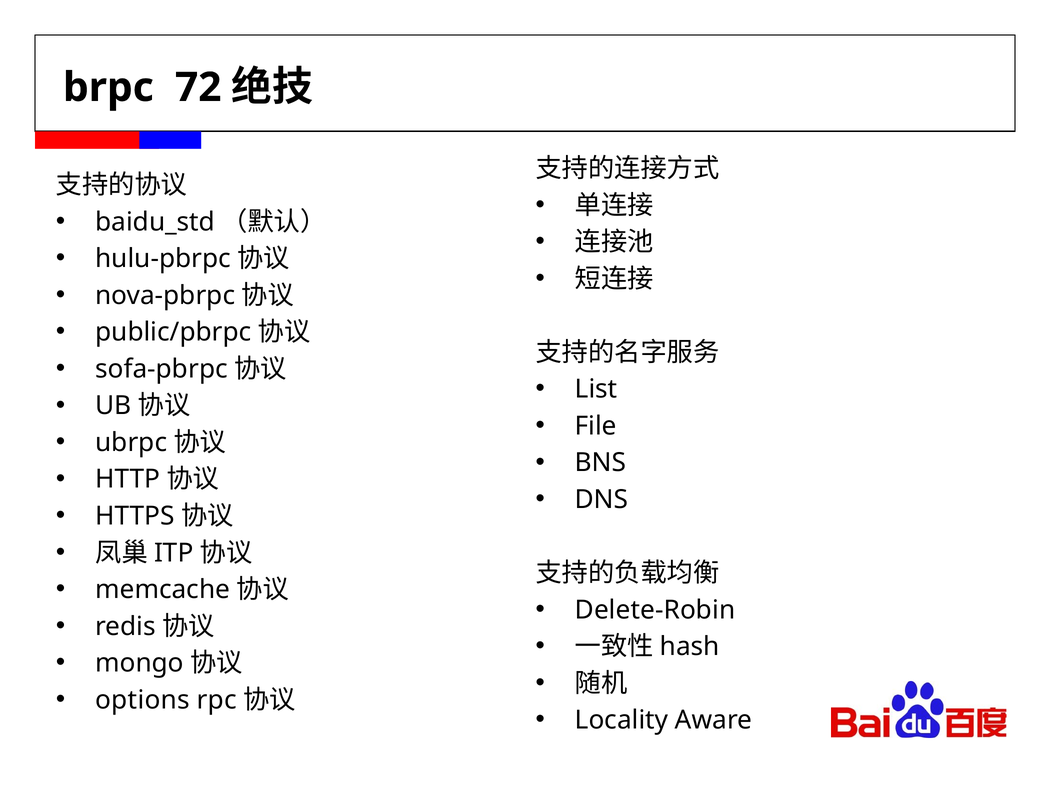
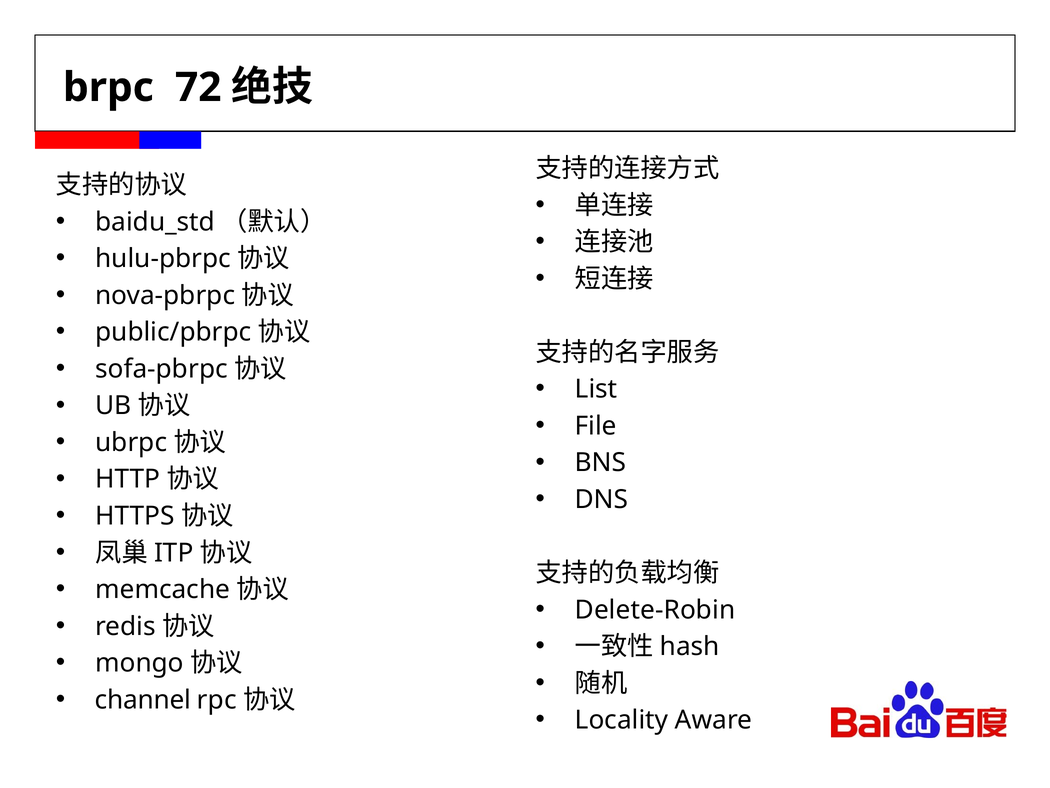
options: options -> channel (143, 700)
